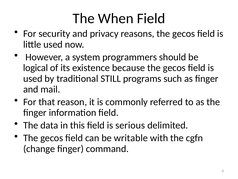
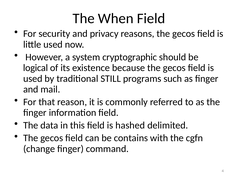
programmers: programmers -> cryptographic (130, 57)
serious: serious -> hashed (130, 125)
writable: writable -> contains (131, 138)
